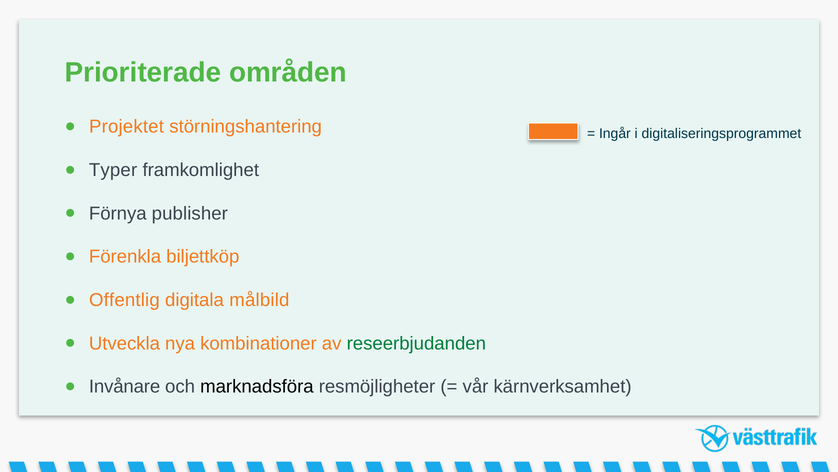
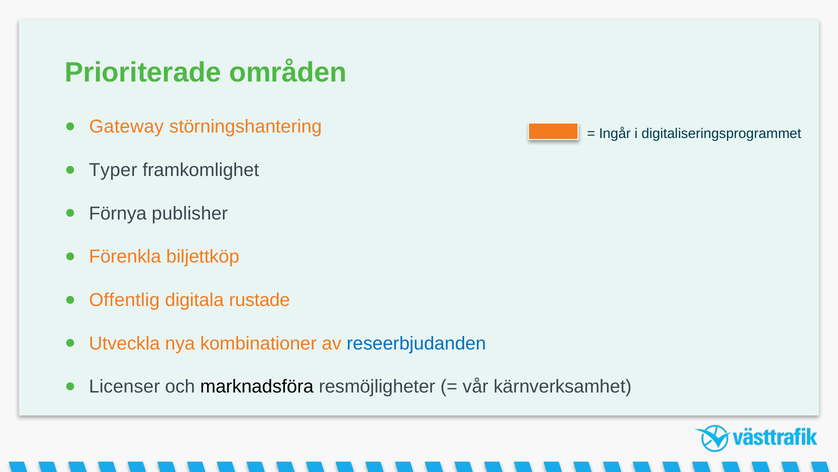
Projektet: Projektet -> Gateway (126, 127)
målbild: målbild -> rustade (260, 300)
reseerbjudanden colour: green -> blue (416, 343)
Invånare: Invånare -> Licenser (124, 386)
